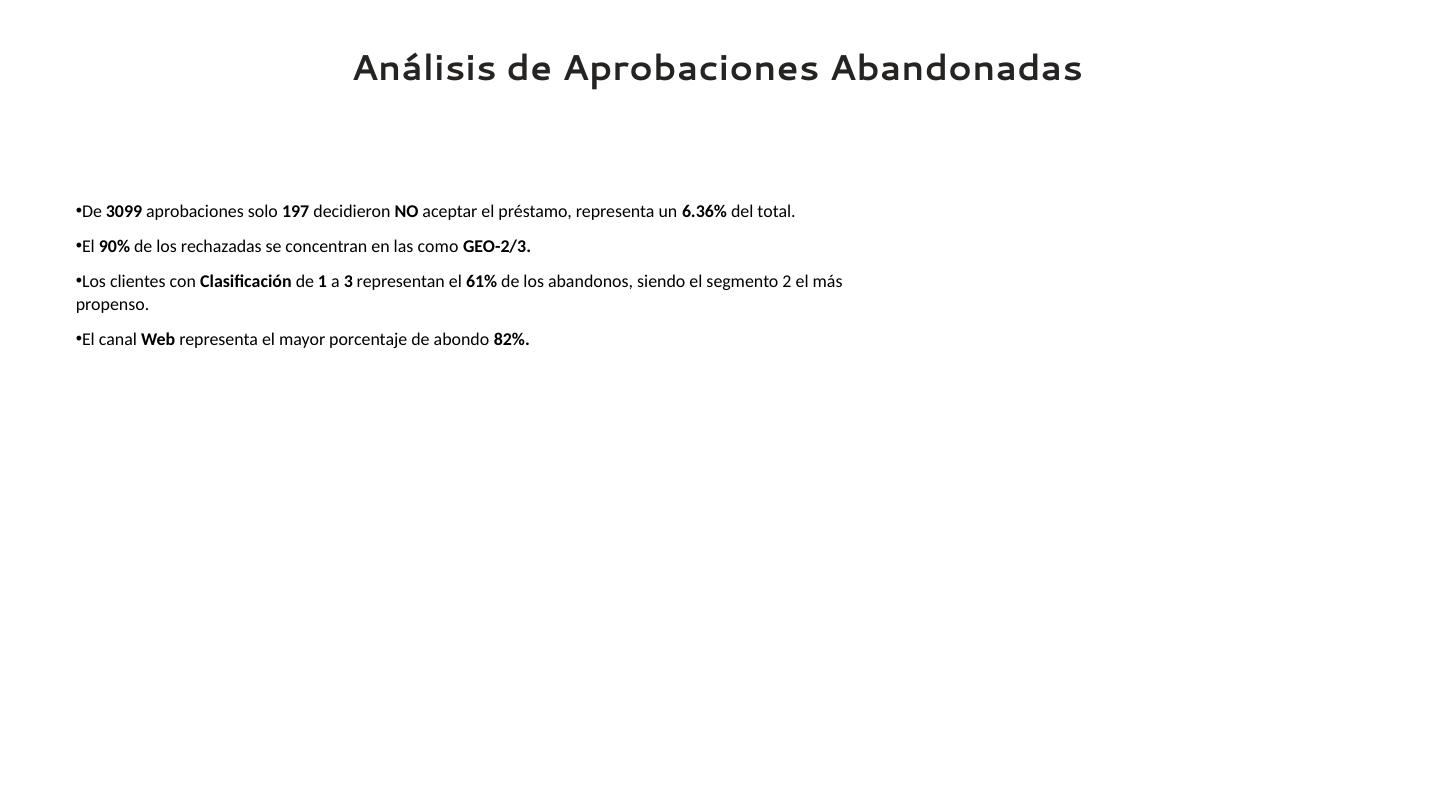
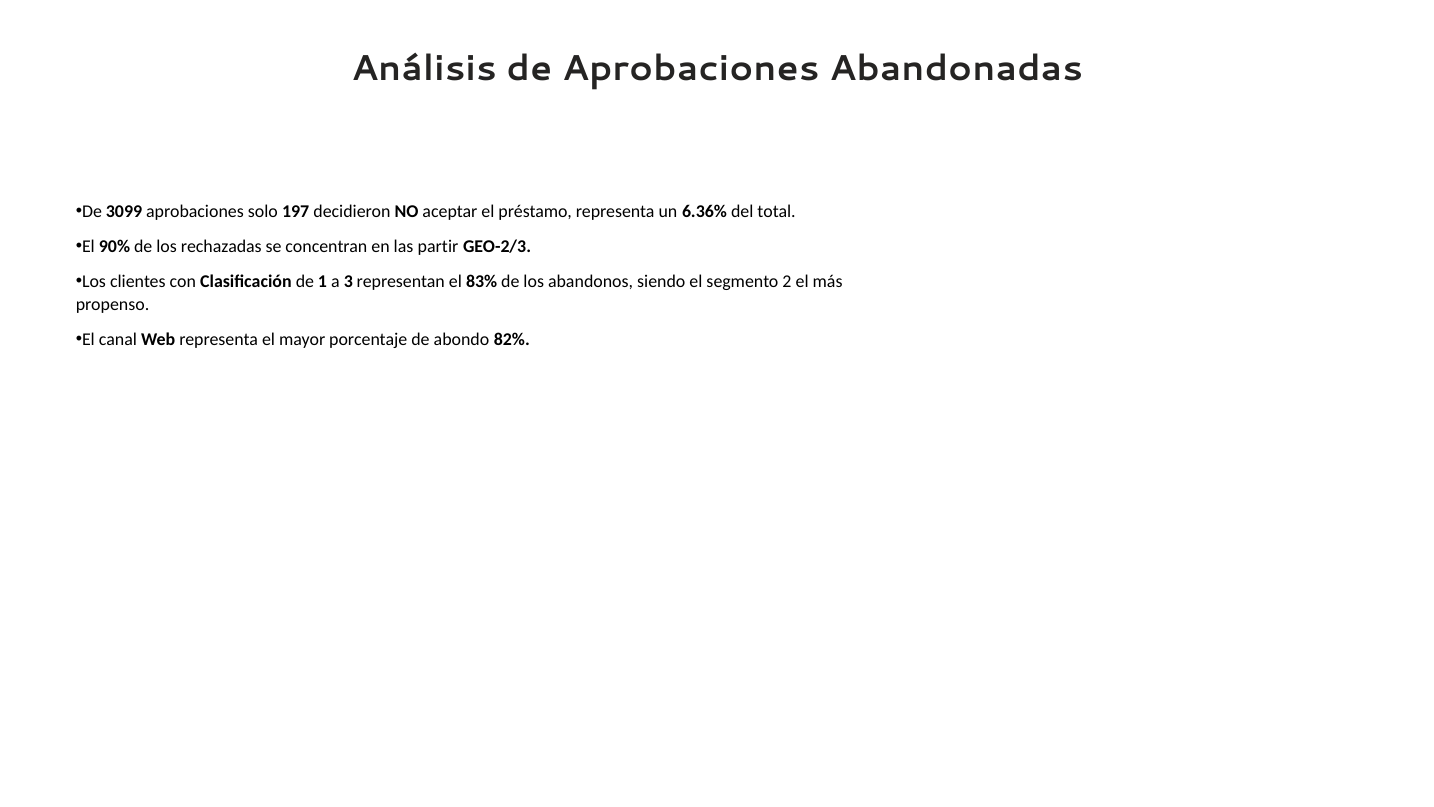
como: como -> partir (438, 246)
61%: 61% -> 83% (482, 281)
